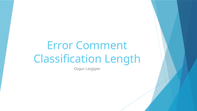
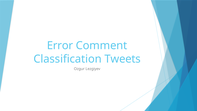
Length: Length -> Tweets (123, 59)
